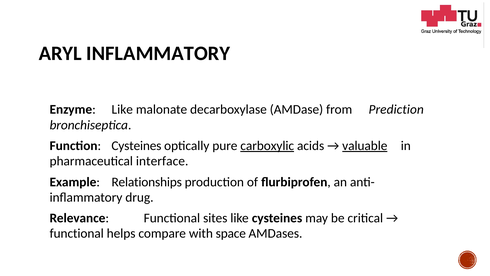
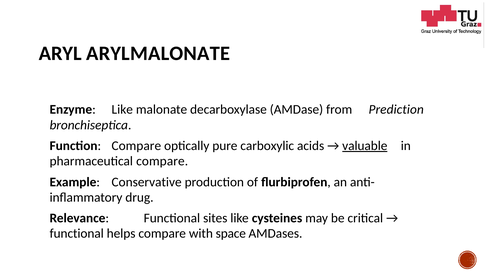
ARYL INFLAMMATORY: INFLAMMATORY -> ARYLMALONATE (158, 53)
Function Cysteines: Cysteines -> Compare (136, 146)
carboxylic underline: present -> none (267, 146)
pharmaceutical interface: interface -> compare (162, 161)
Relationships: Relationships -> Conservative (147, 182)
